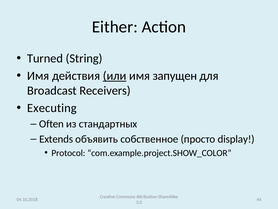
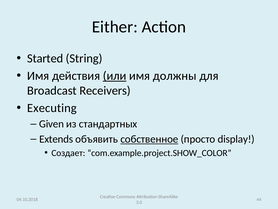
Turned: Turned -> Started (45, 58)
запущен: запущен -> должны (175, 76)
Often: Often -> Given (52, 124)
собственное underline: none -> present (149, 139)
Protocol: Protocol -> Создает (68, 153)
